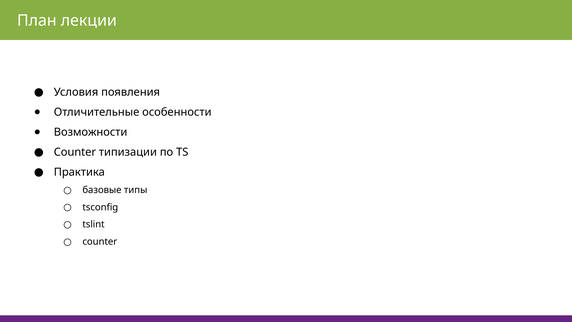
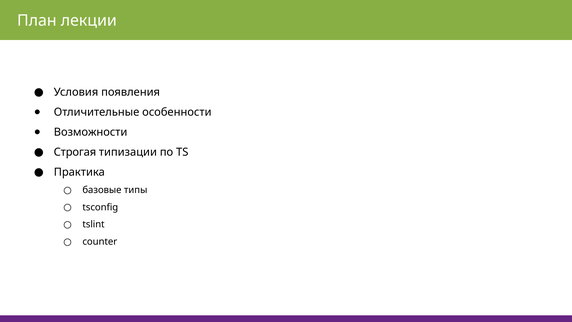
Counter: Counter -> Строгая (75, 152)
